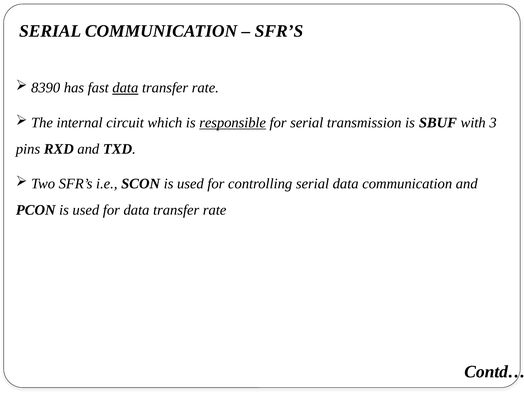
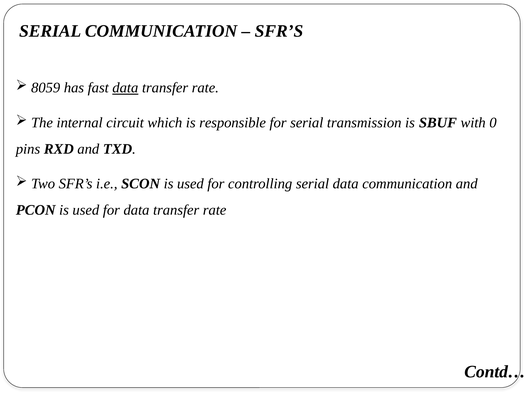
8390: 8390 -> 8059 (46, 88)
responsible underline: present -> none (233, 123)
3: 3 -> 0 (493, 123)
